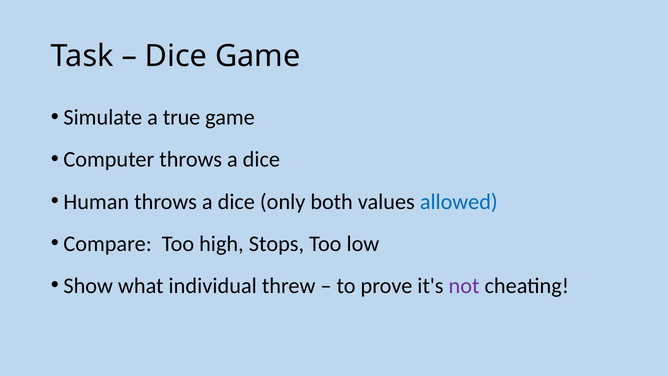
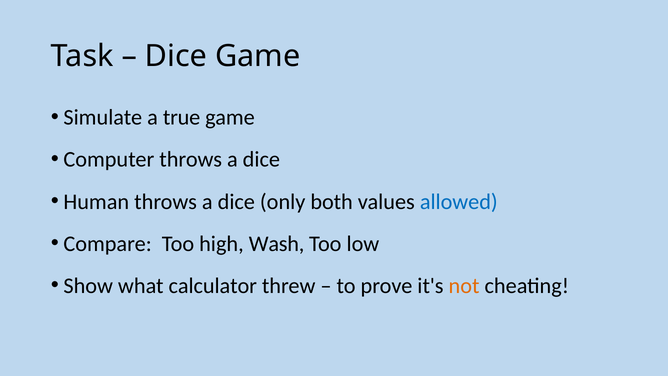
Stops: Stops -> Wash (277, 244)
individual: individual -> calculator (213, 286)
not colour: purple -> orange (464, 286)
